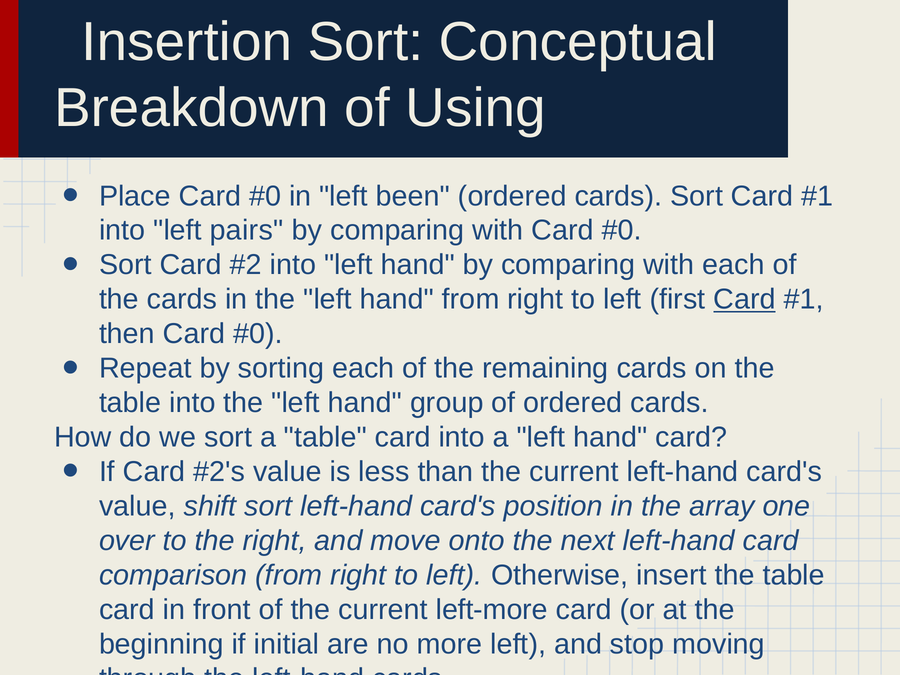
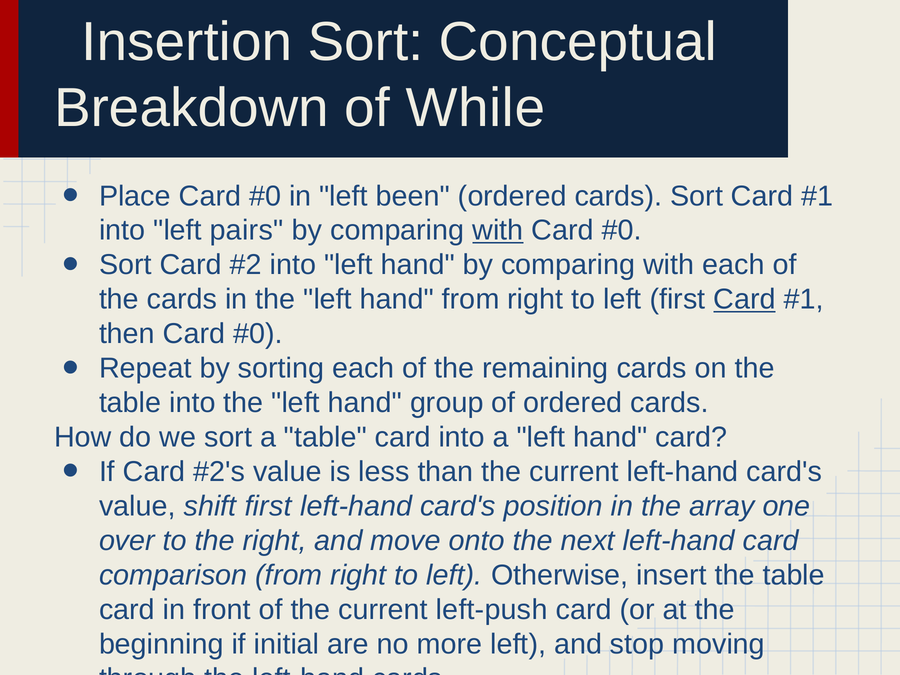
Using: Using -> While (475, 108)
with underline: none -> present (498, 231)
shift sort: sort -> first (268, 506)
left-more: left-more -> left-push (492, 610)
